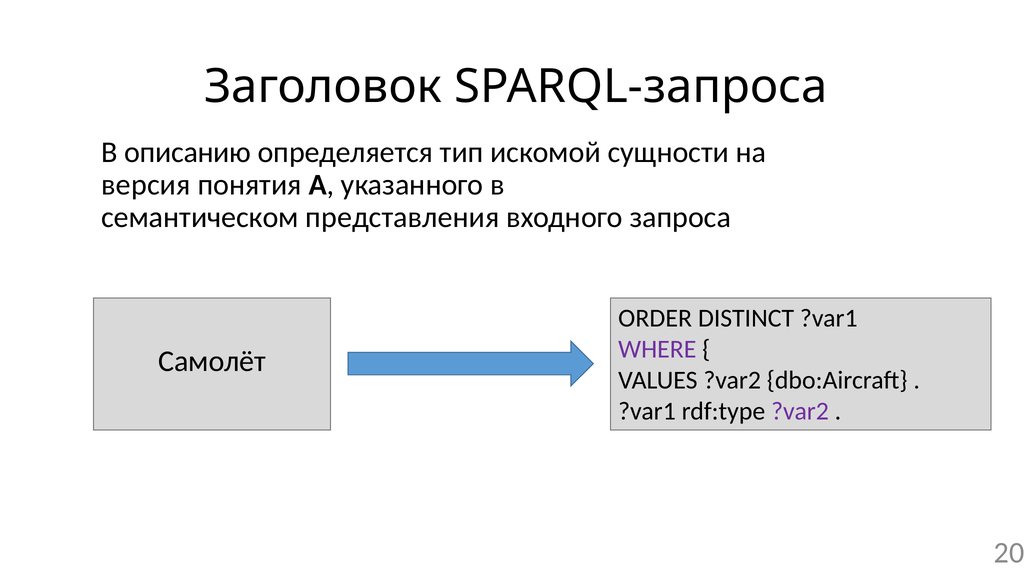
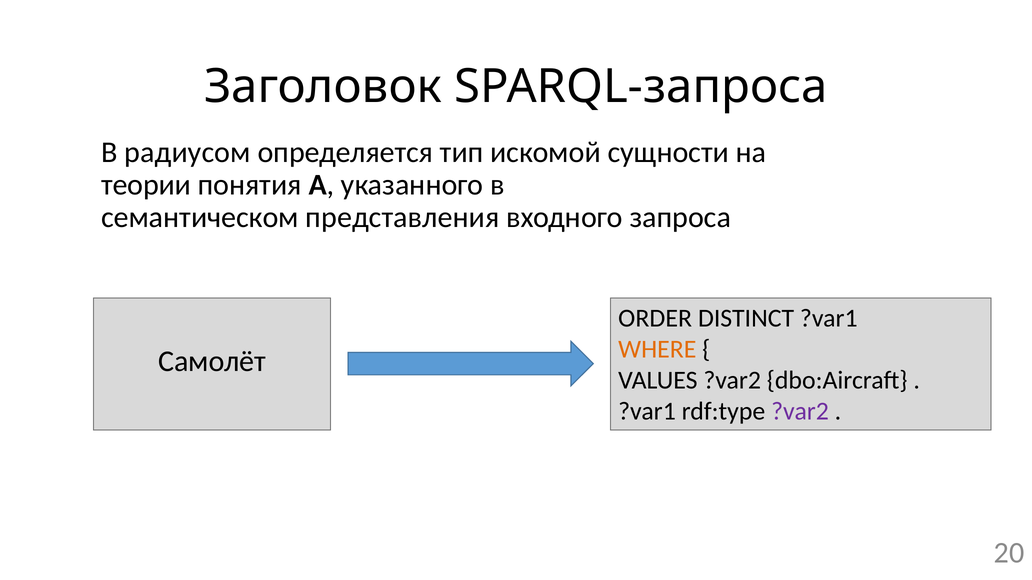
описанию: описанию -> радиусом (187, 152)
версия: версия -> теории (146, 185)
WHERE colour: purple -> orange (657, 350)
